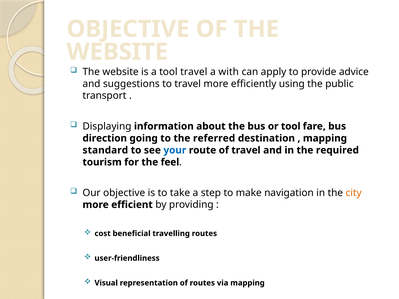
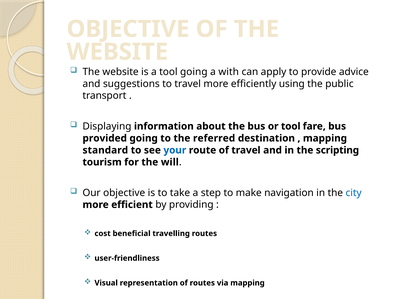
tool travel: travel -> going (194, 72)
direction: direction -> provided (105, 138)
required: required -> scripting (337, 150)
feel: feel -> will (170, 162)
city colour: orange -> blue (354, 193)
